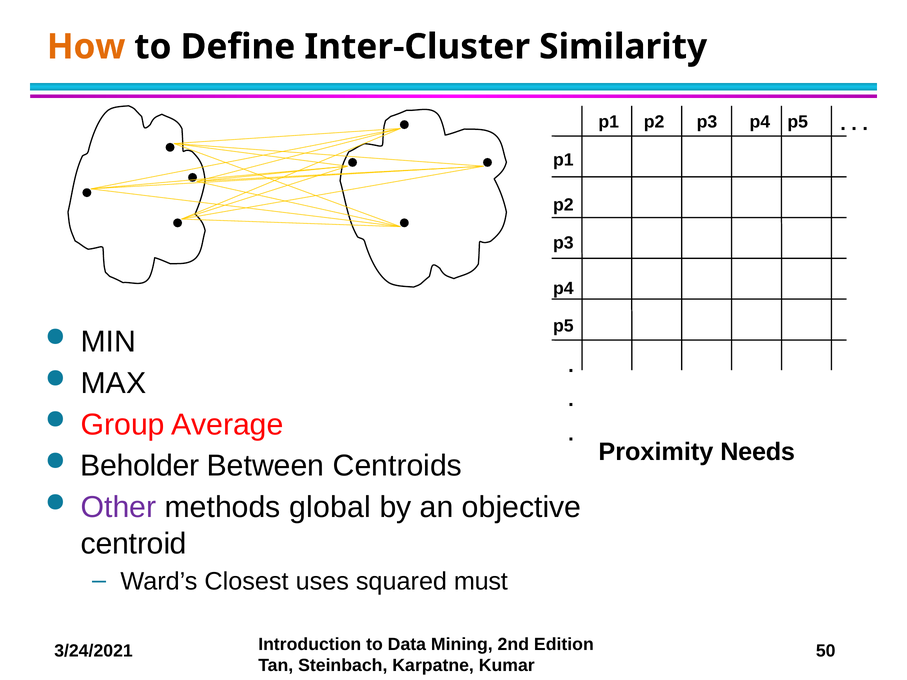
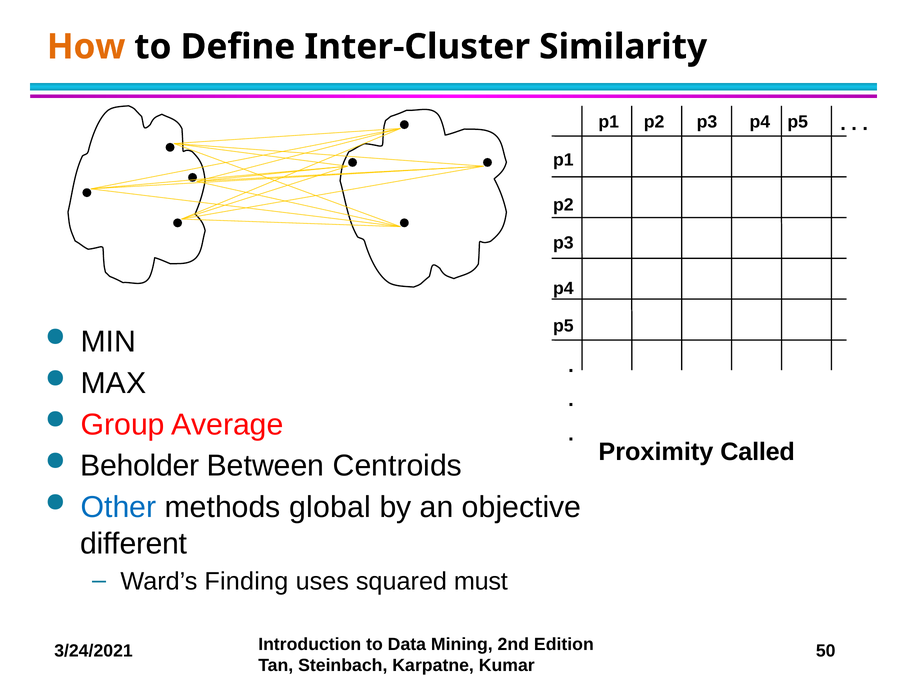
Needs: Needs -> Called (758, 452)
Other colour: purple -> blue (119, 507)
centroid: centroid -> different (134, 544)
Closest: Closest -> Finding (246, 582)
